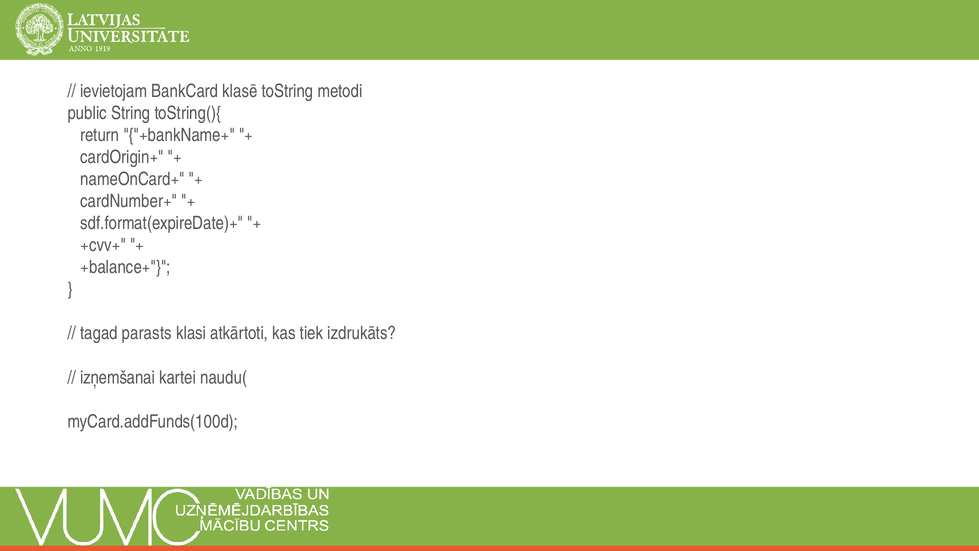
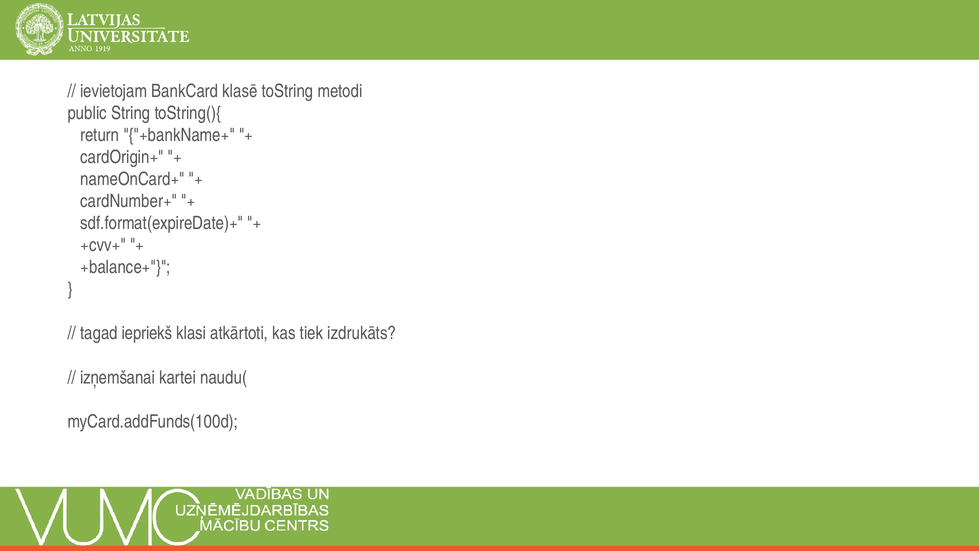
parasts: parasts -> iepriekš (147, 333)
